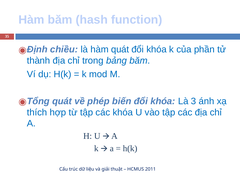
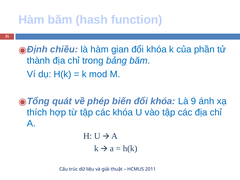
hàm quát: quát -> gian (120, 49)
3: 3 -> 9 (194, 101)
